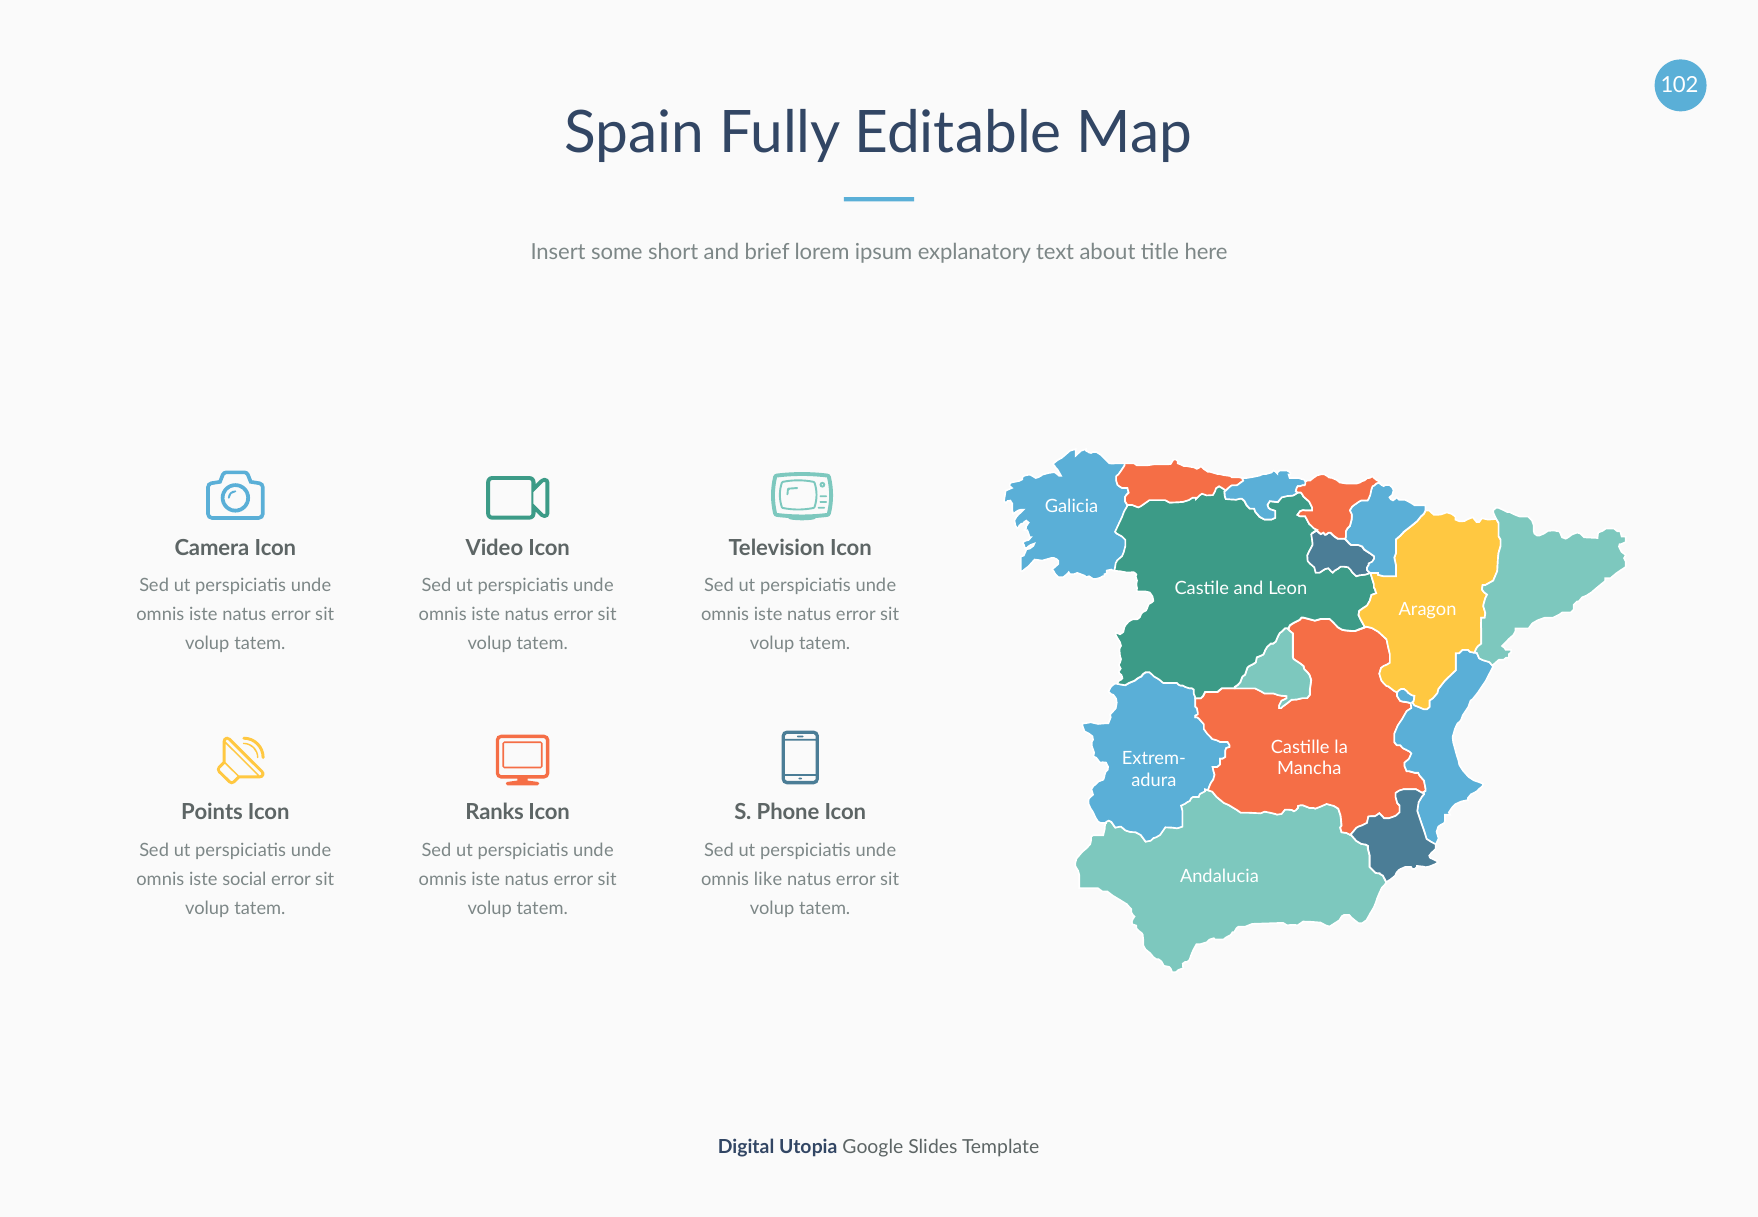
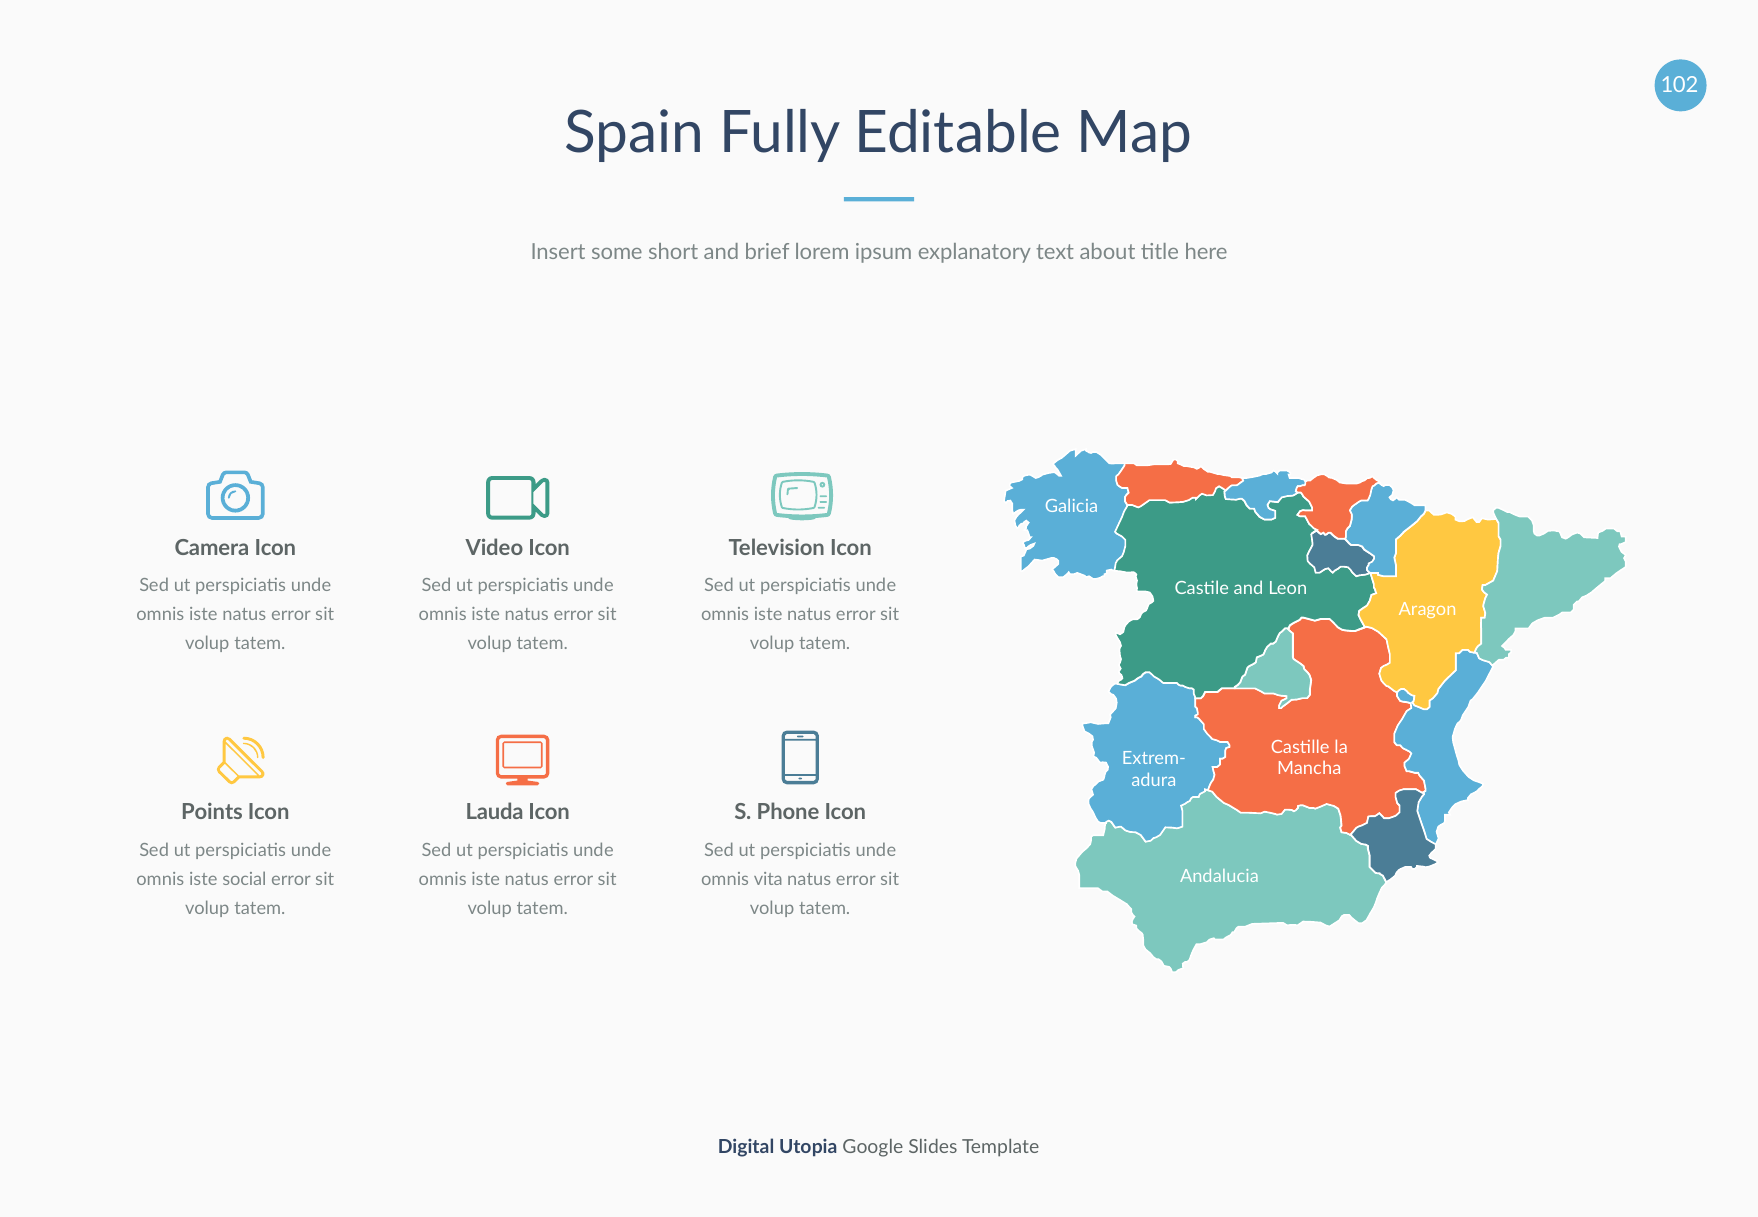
Ranks: Ranks -> Lauda (495, 813)
like: like -> vita (768, 880)
